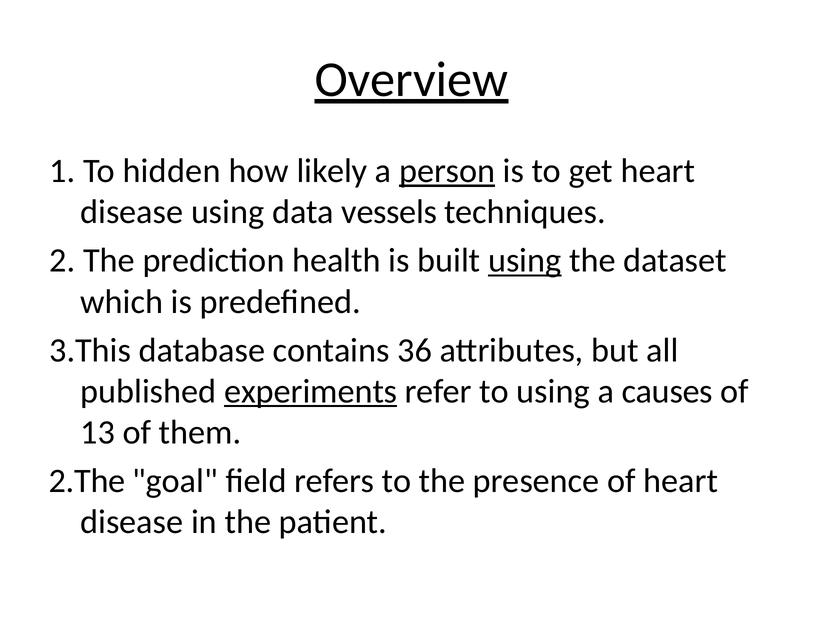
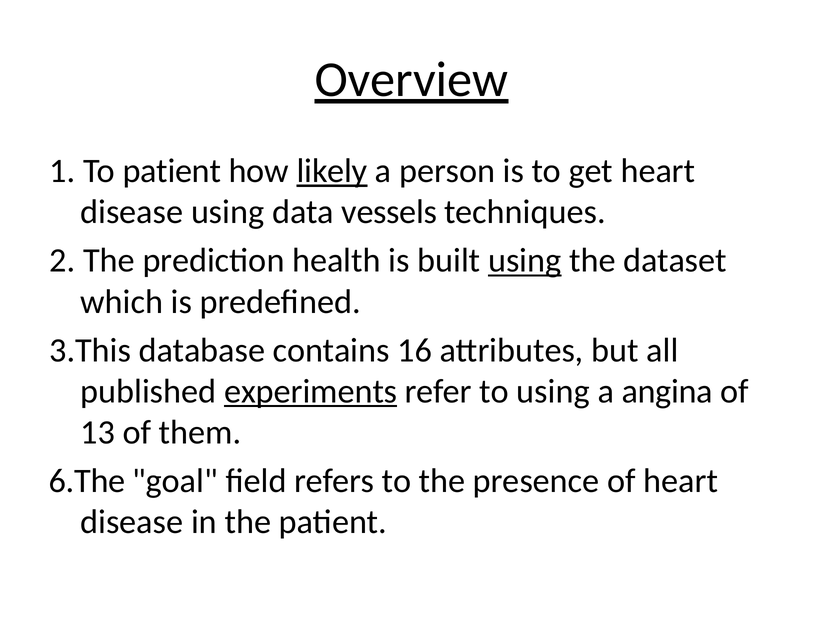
To hidden: hidden -> patient (172, 171)
likely underline: none -> present (332, 171)
person underline: present -> none (447, 171)
36: 36 -> 16 (415, 350)
causes: causes -> angina (667, 392)
2.The: 2.The -> 6.The (87, 481)
